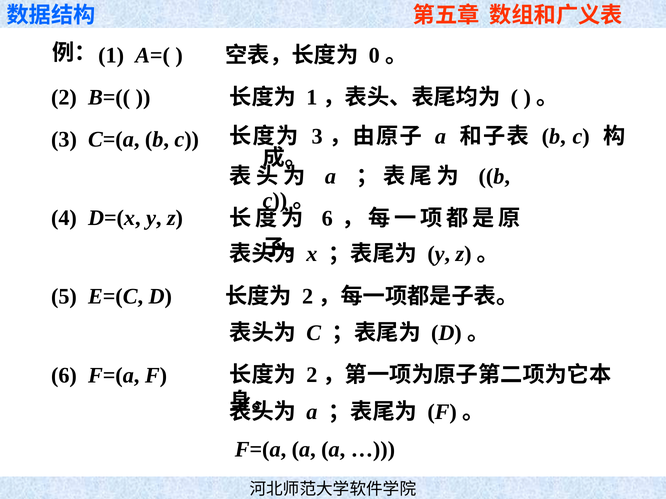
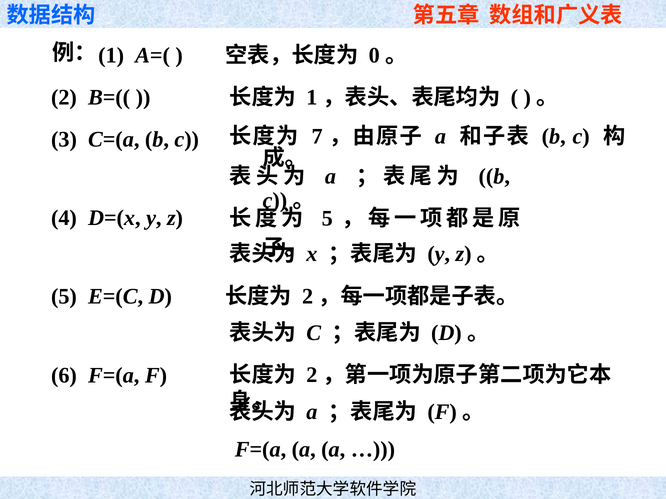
3: 3 -> 7 (317, 137)
6: 6 -> 5 (327, 219)
